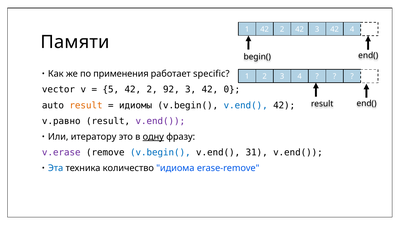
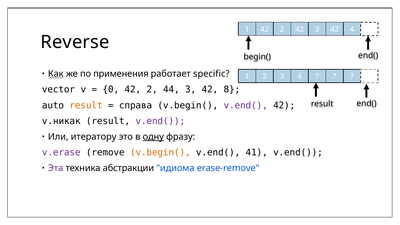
Памяти: Памяти -> Reverse (75, 42)
Как underline: none -> present (56, 74)
5: 5 -> 0 (111, 90)
92: 92 -> 44 (171, 90)
0: 0 -> 8 (232, 90)
идиомы: идиомы -> справа (136, 105)
v.end( colour: blue -> purple (246, 105)
v.равно: v.равно -> v.никак (61, 121)
v.begin( colour: blue -> orange (160, 153)
31: 31 -> 41 (257, 153)
Эта colour: blue -> purple (56, 168)
количество: количество -> абстракции (128, 168)
